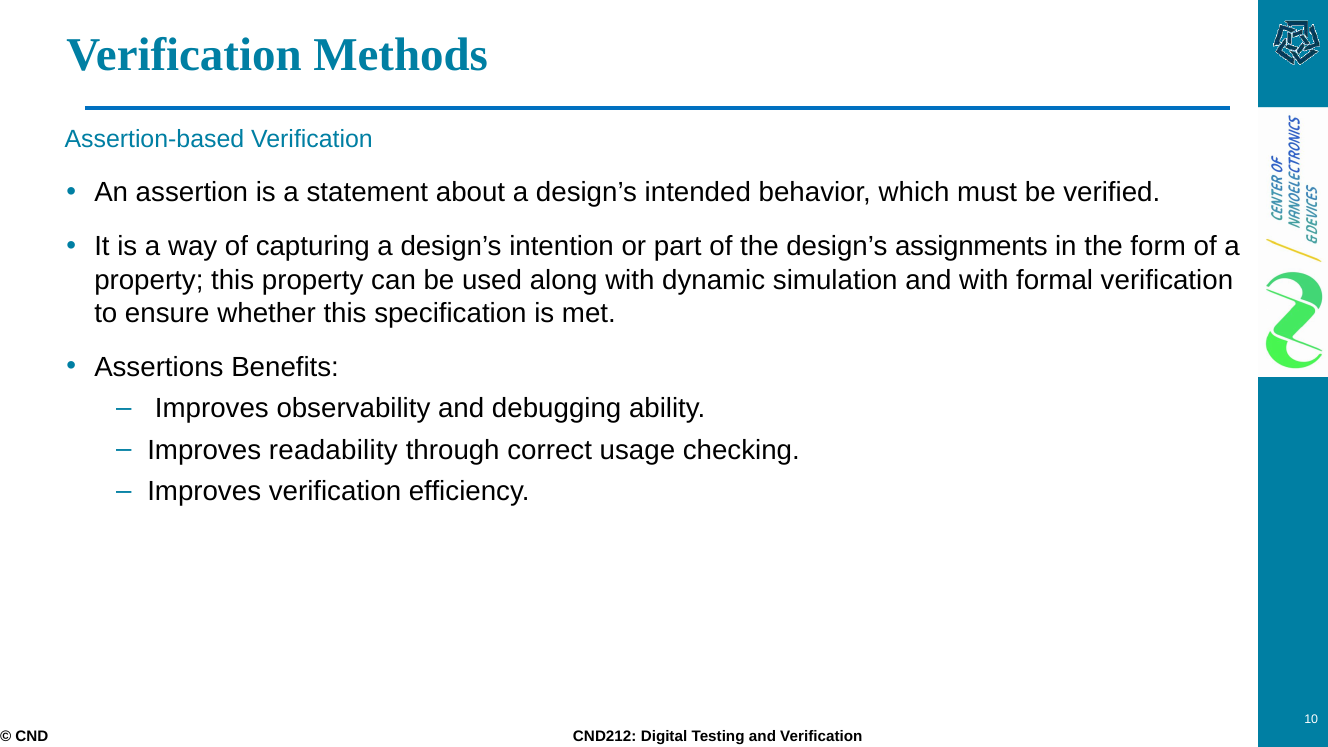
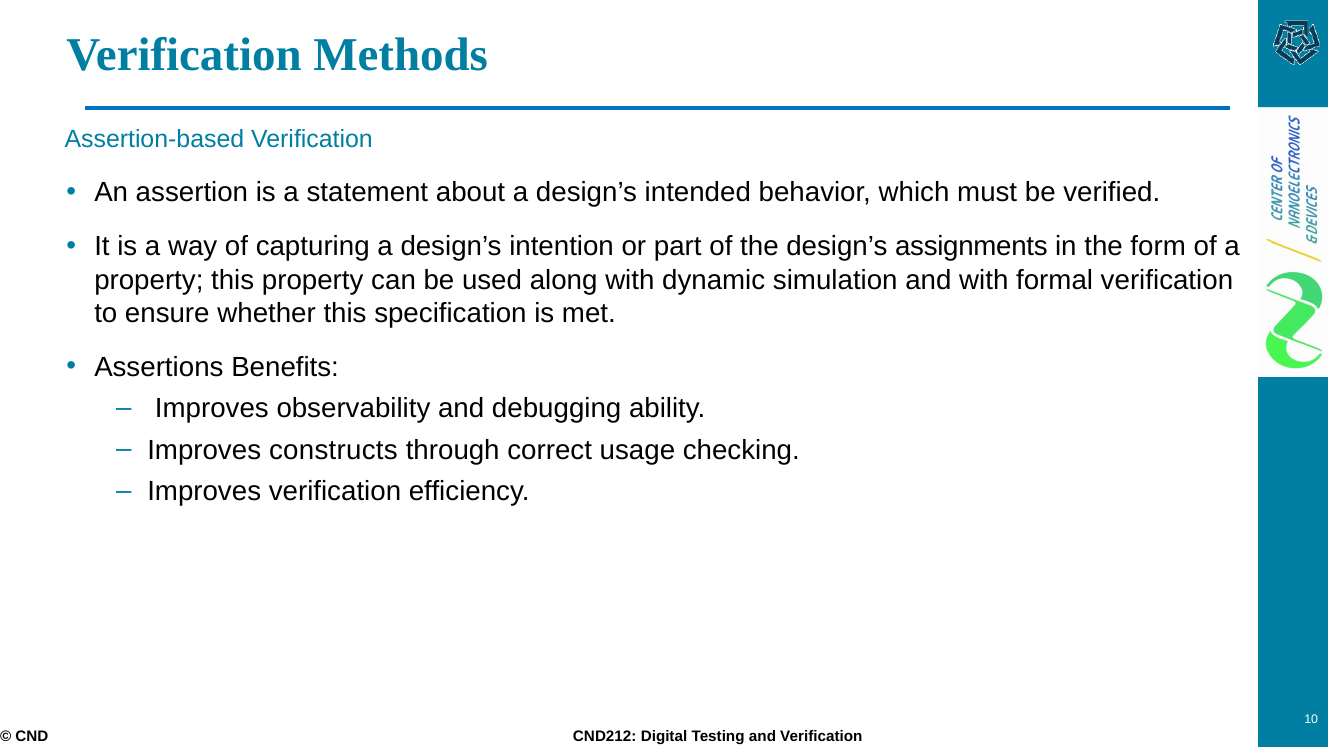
readability: readability -> constructs (333, 450)
